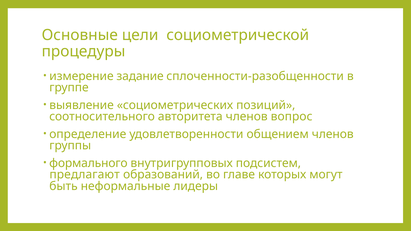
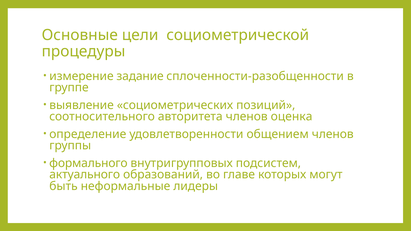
вопрос: вопрос -> оценка (292, 117)
предлагают: предлагают -> актуального (85, 175)
